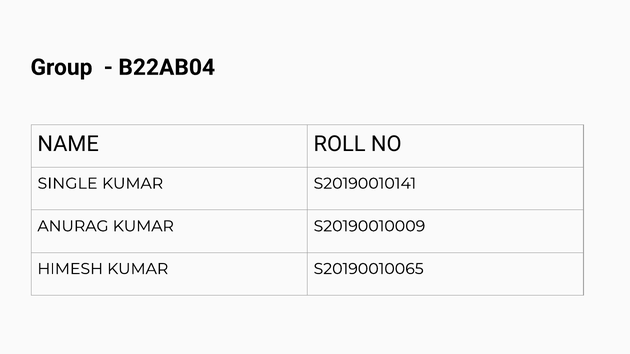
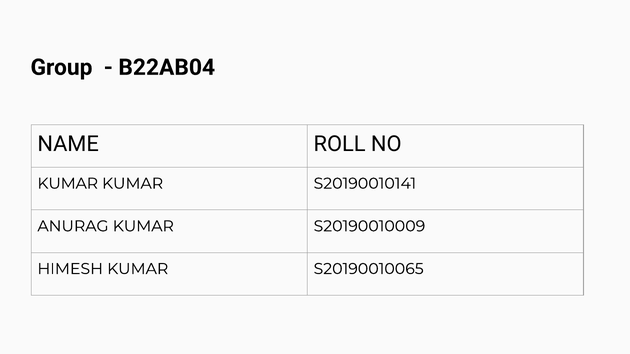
SINGLE: SINGLE -> KUMAR (68, 184)
